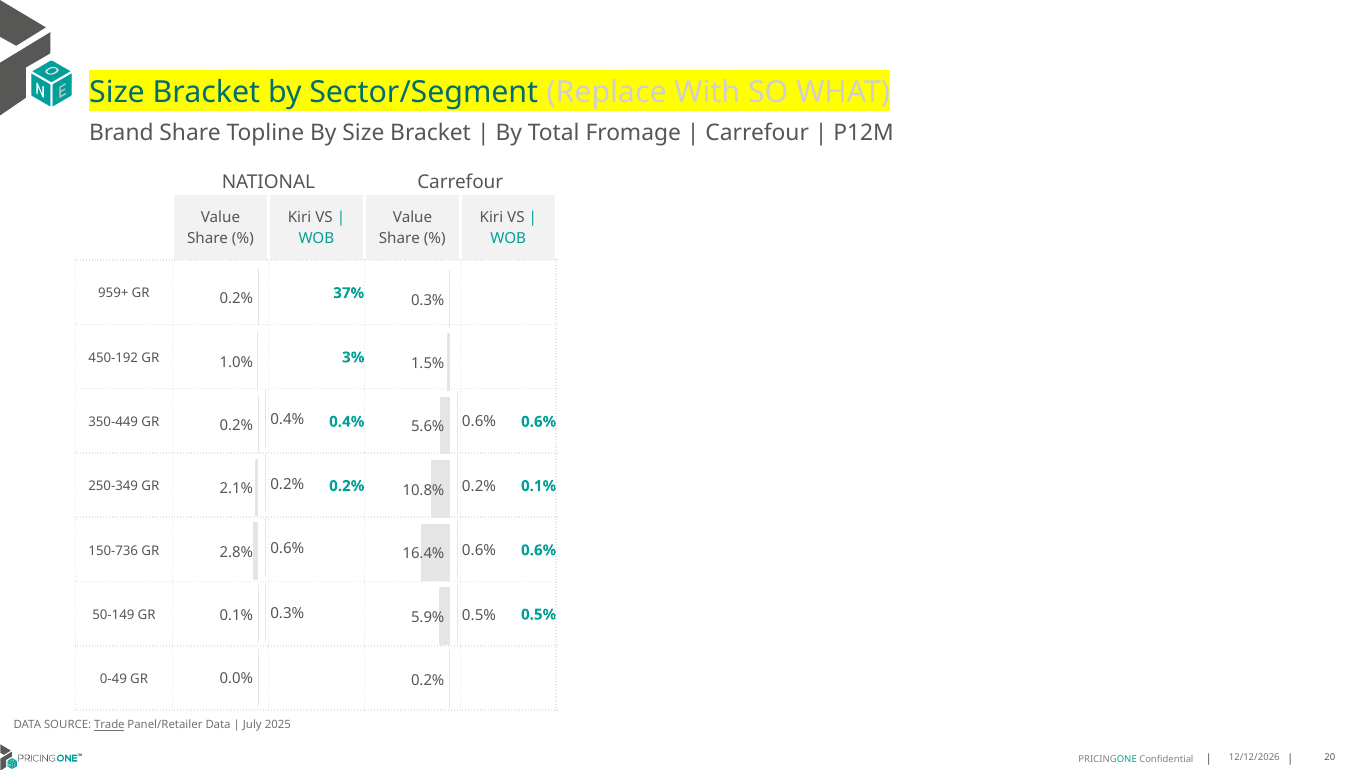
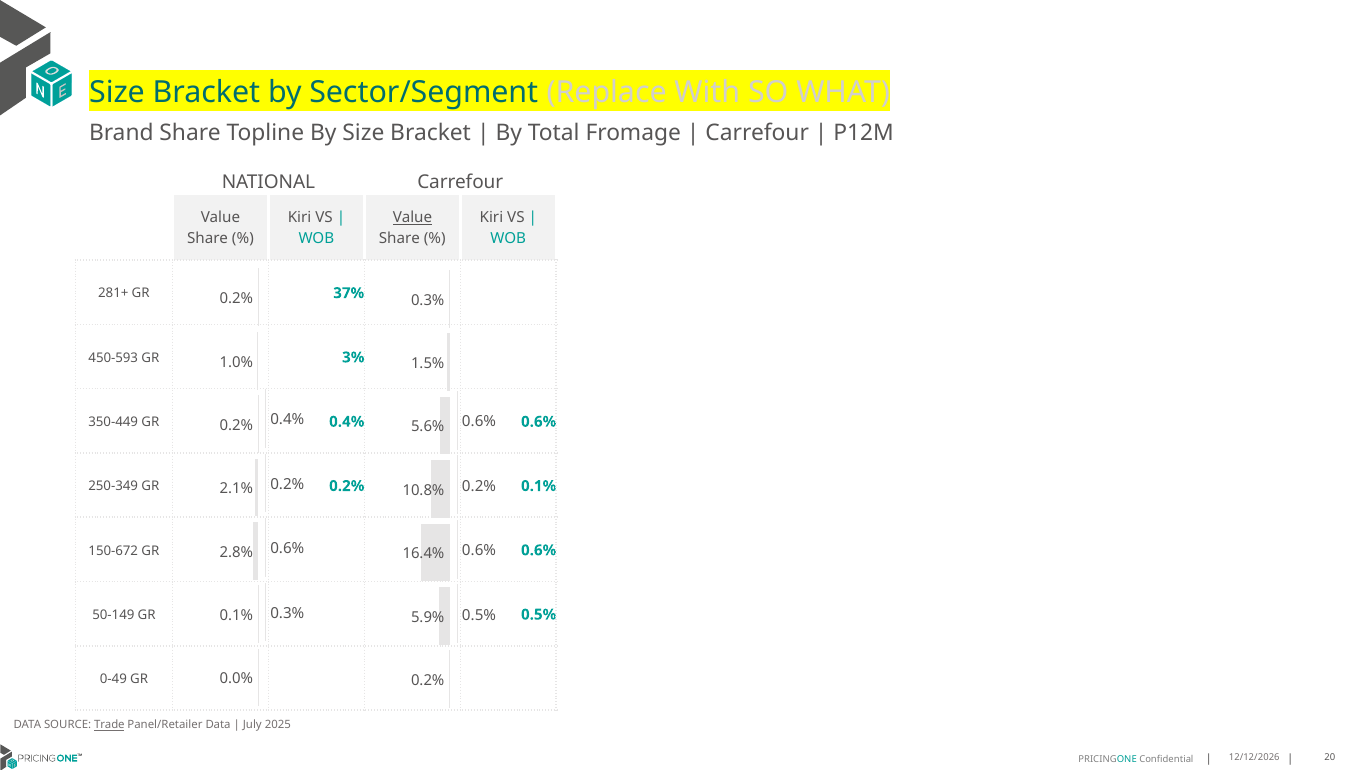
Value underline: none -> present (412, 218)
959+: 959+ -> 281+ (113, 293)
450-192: 450-192 -> 450-593 (113, 358)
150-736: 150-736 -> 150-672 (113, 551)
